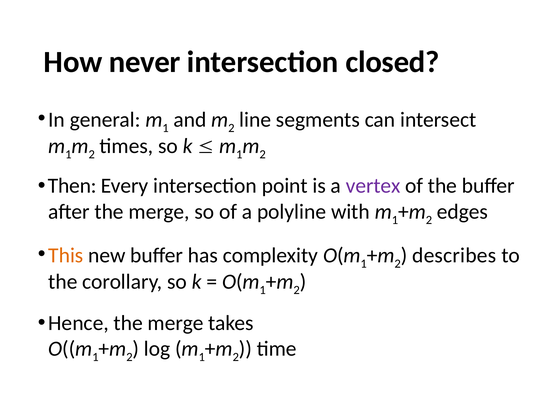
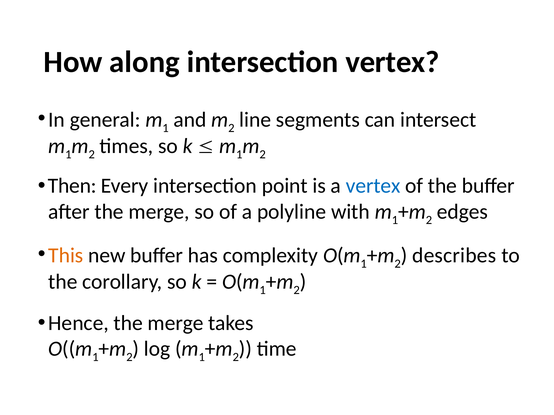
never: never -> along (145, 62)
intersection closed: closed -> vertex (392, 62)
vertex colour: purple -> blue (373, 186)
